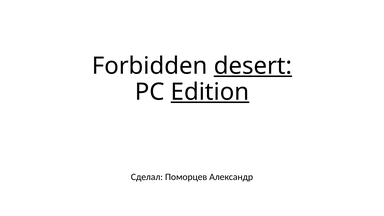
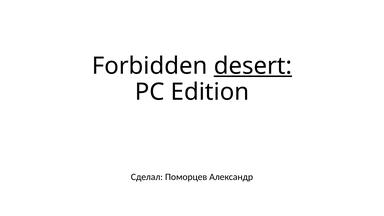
Edition underline: present -> none (210, 92)
